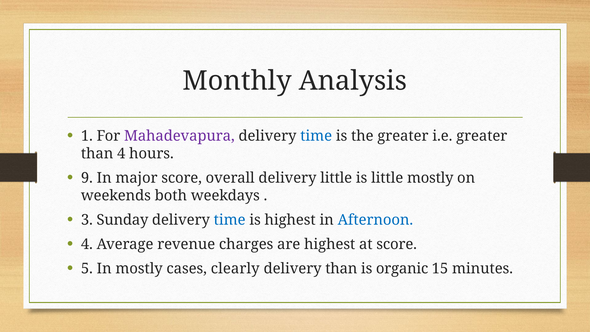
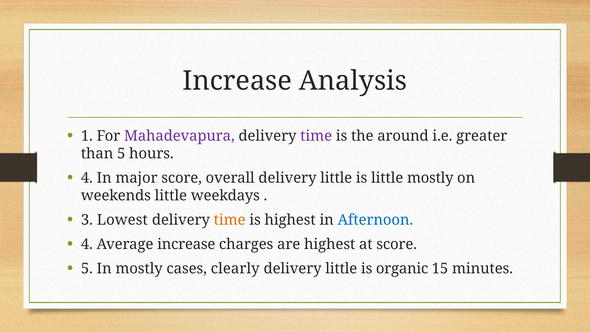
Monthly: Monthly -> Increase (237, 81)
time colour: blue -> purple (316, 136)
the greater: greater -> around (403, 136)
than 4: 4 -> 5 (121, 154)
9: 9 -> 4 (87, 178)
weekends both: both -> little (171, 196)
Sunday: Sunday -> Lowest (122, 220)
time colour: blue -> orange (230, 220)
Average revenue: revenue -> increase (186, 244)
than: than -> little (341, 269)
